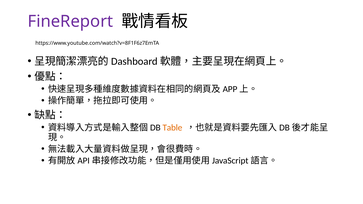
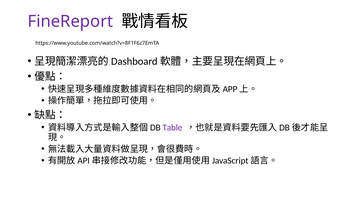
Table colour: orange -> purple (172, 128)
